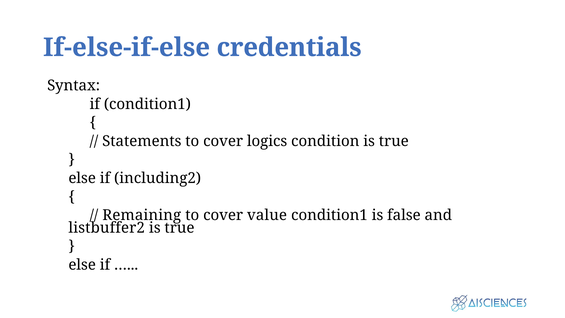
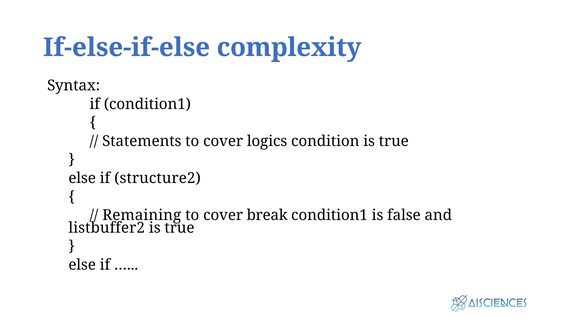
credentials: credentials -> complexity (289, 47)
including2: including2 -> structure2 (158, 178)
value: value -> break (267, 215)
